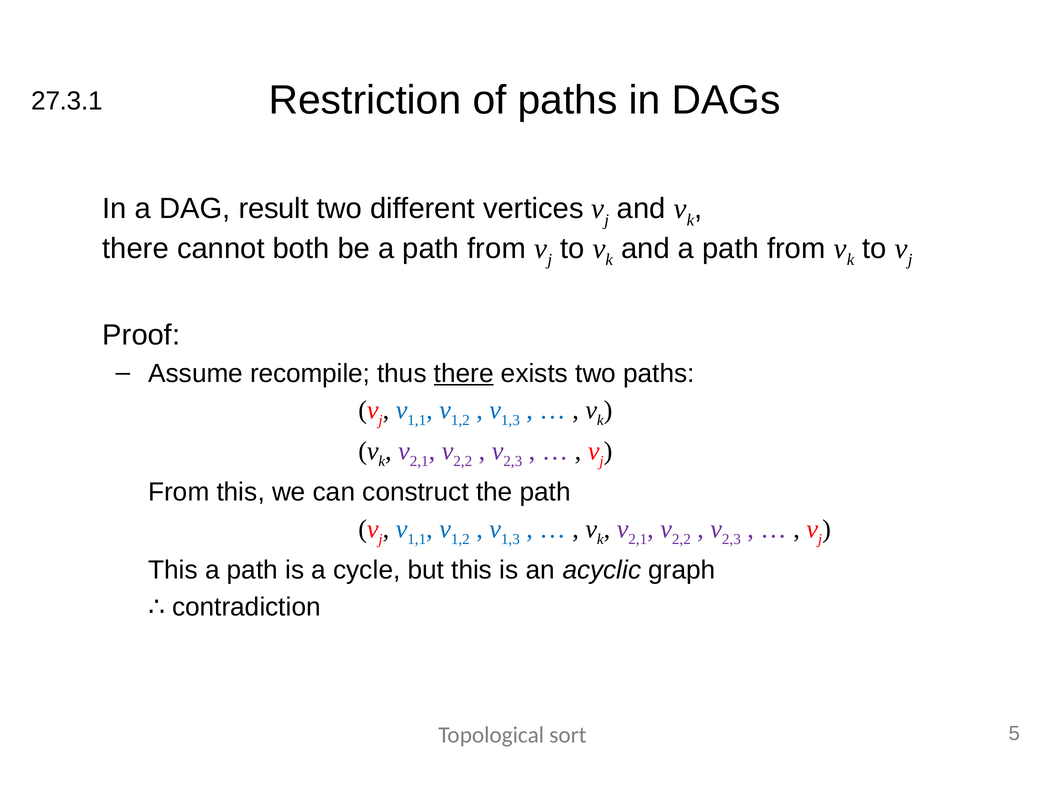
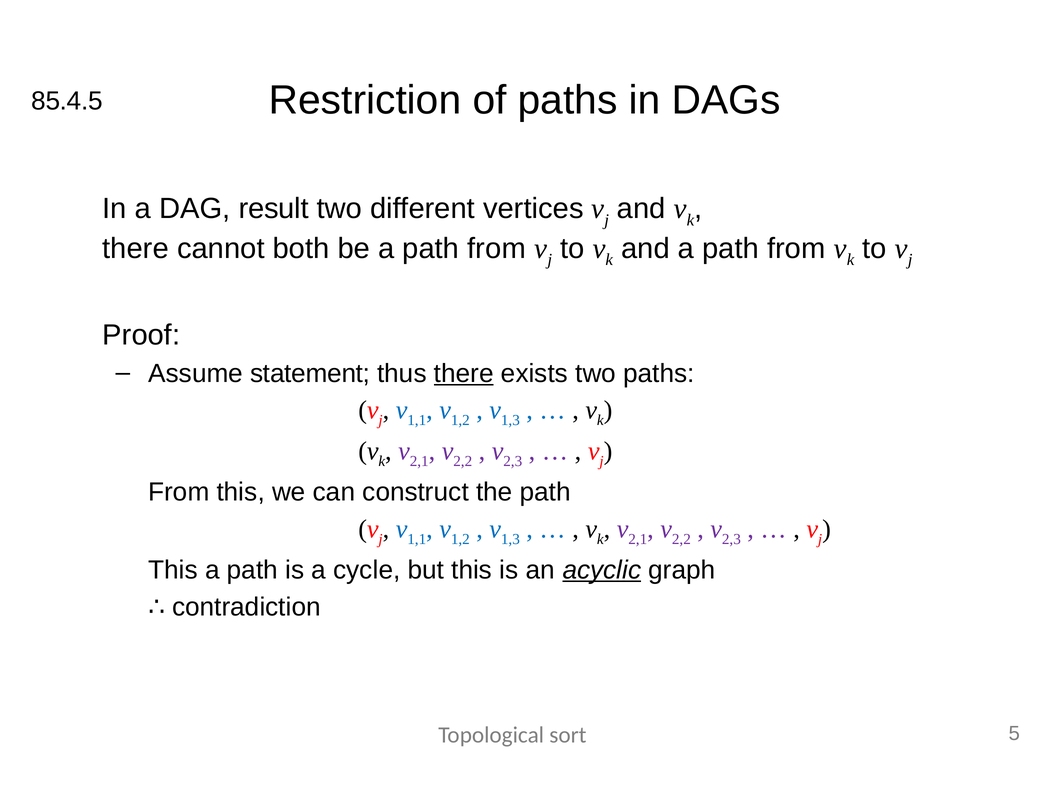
27.3.1: 27.3.1 -> 85.4.5 (67, 101)
recompile: recompile -> statement (310, 373)
acyclic underline: none -> present (602, 570)
